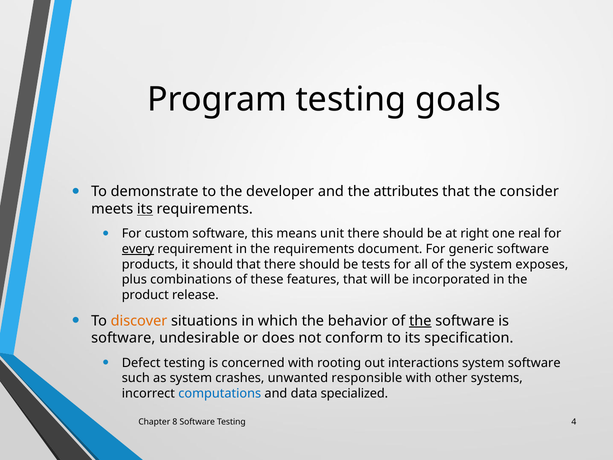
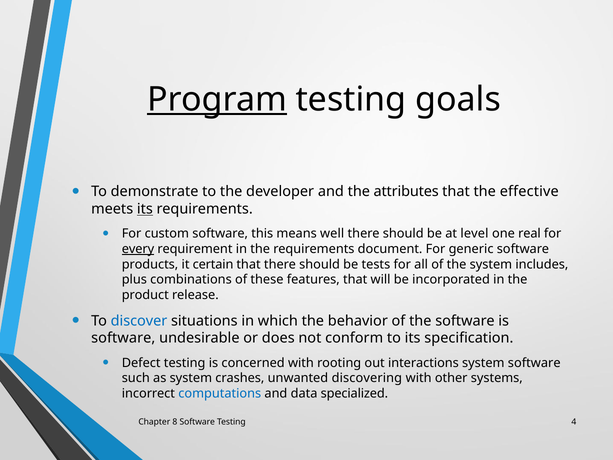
Program underline: none -> present (217, 99)
consider: consider -> effective (529, 192)
unit: unit -> well (332, 234)
right: right -> level (474, 234)
it should: should -> certain (213, 264)
exposes: exposes -> includes (542, 264)
discover colour: orange -> blue (139, 321)
the underline: present -> none (420, 321)
responsible: responsible -> discovering (367, 378)
